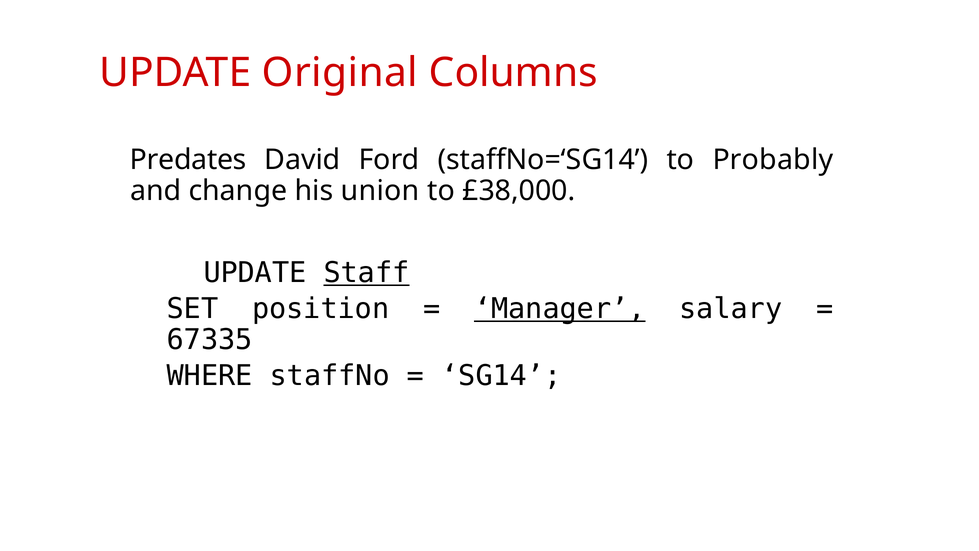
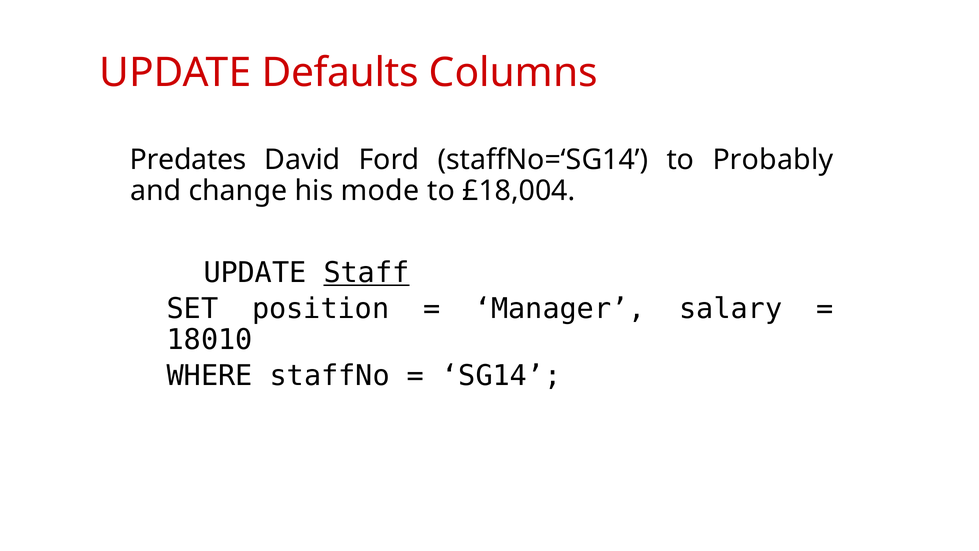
Original: Original -> Defaults (340, 73)
union: union -> mode (380, 191)
£38,000: £38,000 -> £18,004 (519, 191)
Manager underline: present -> none (560, 309)
67335: 67335 -> 18010 (210, 340)
